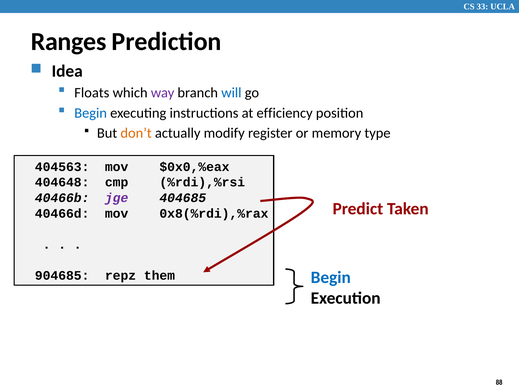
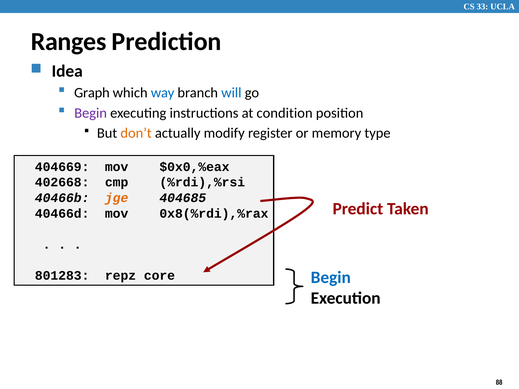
Floats: Floats -> Graph (92, 93)
way colour: purple -> blue (163, 93)
Begin colour: blue -> purple (91, 113)
efficiency: efficiency -> condition (285, 113)
404563: 404563 -> 404669 (62, 167)
404648: 404648 -> 402668 (62, 182)
jge colour: purple -> orange (117, 198)
904685: 904685 -> 801283 (62, 276)
them: them -> core (159, 276)
